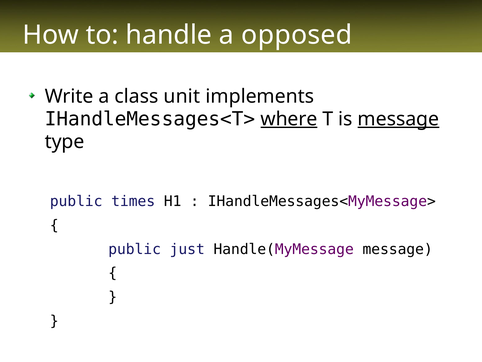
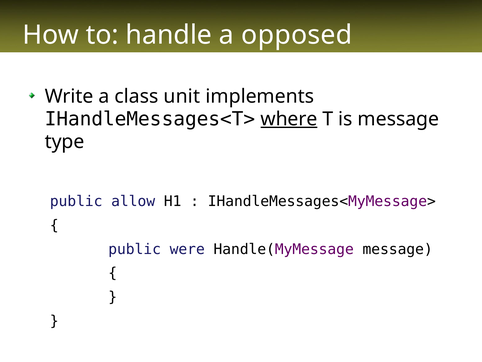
message underline: present -> none (398, 119)
times: times -> allow (133, 201)
just: just -> were (187, 249)
